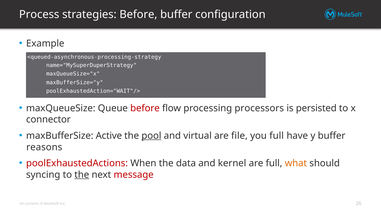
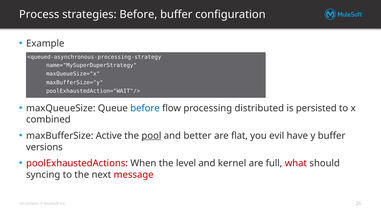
before colour: red -> blue (145, 108)
processors: processors -> distributed (259, 108)
connector: connector -> combined (48, 120)
virtual: virtual -> better (197, 136)
file: file -> flat (240, 136)
you full: full -> evil (277, 136)
reasons: reasons -> versions (44, 147)
data: data -> level (186, 164)
what colour: orange -> red (296, 164)
the underline: present -> none (82, 175)
